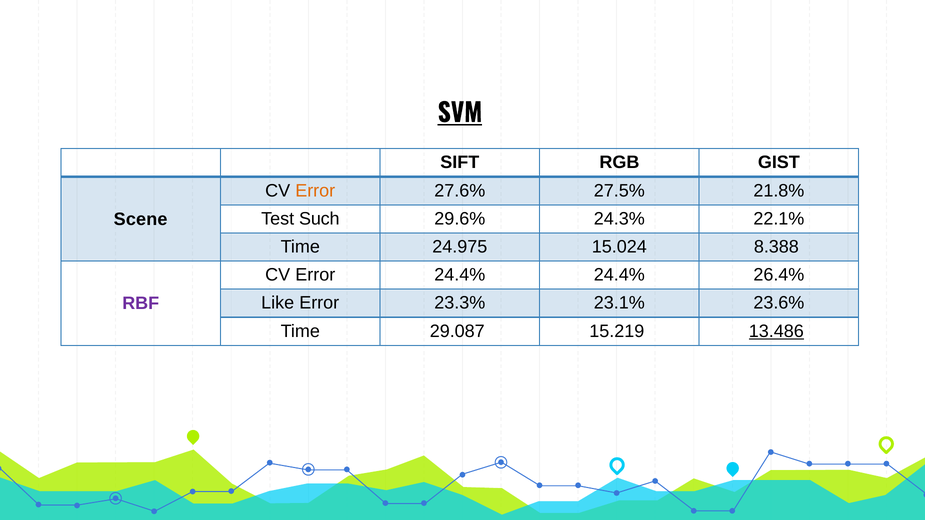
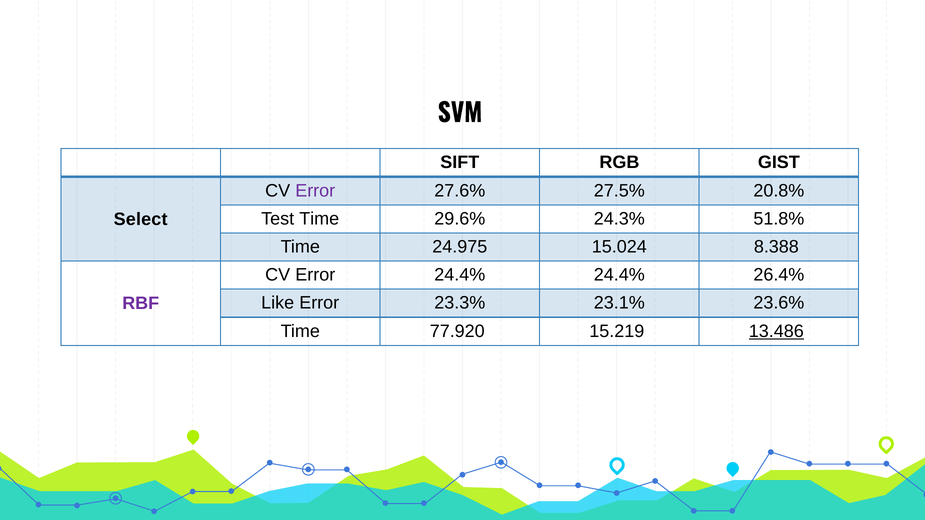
SVM underline: present -> none (460, 114)
Error colour: orange -> purple (315, 191)
21.8%: 21.8% -> 20.8% (779, 191)
Test Such: Such -> Time (319, 219)
22.1%: 22.1% -> 51.8% (779, 219)
Scene: Scene -> Select (141, 219)
29.087: 29.087 -> 77.920 (457, 331)
